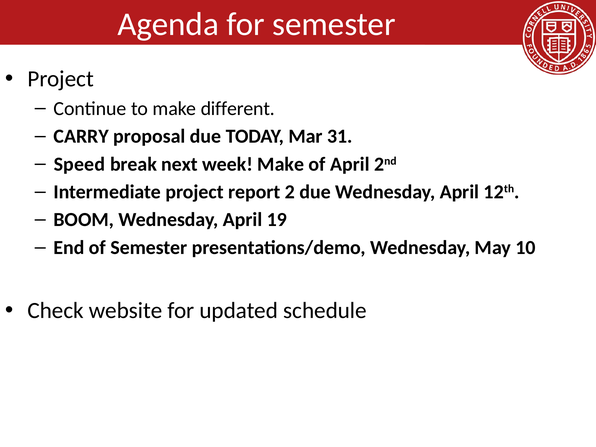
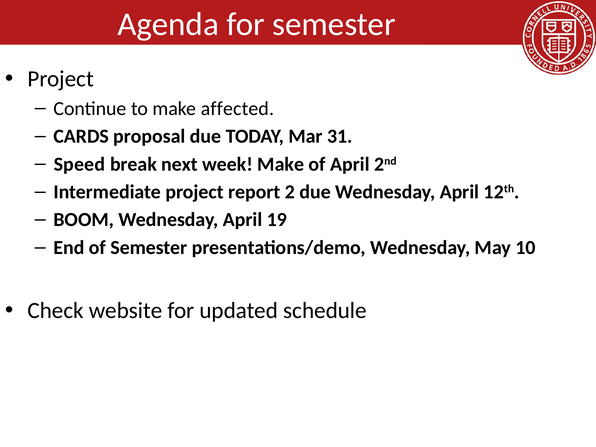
different: different -> affected (238, 109)
CARRY: CARRY -> CARDS (81, 136)
